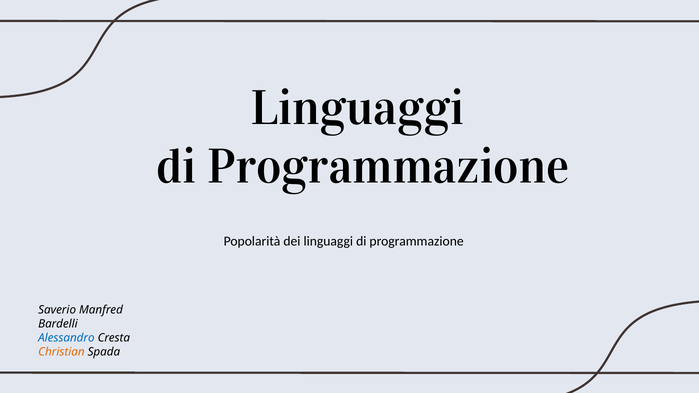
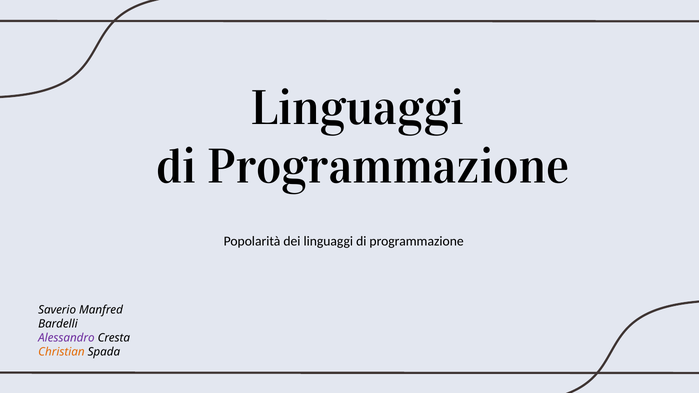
Alessandro colour: blue -> purple (66, 338)
